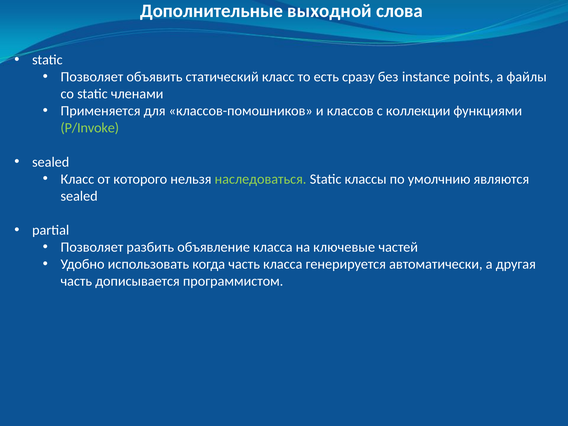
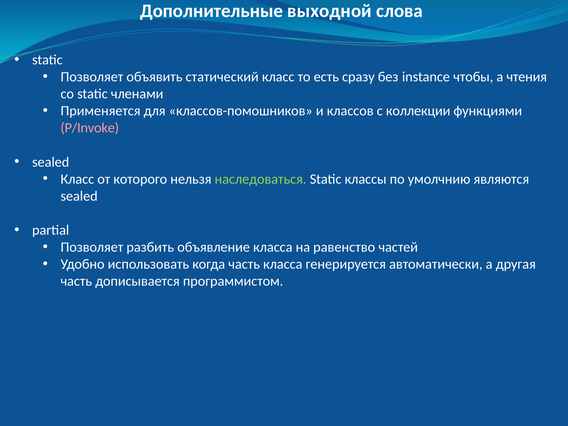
points: points -> чтобы (473, 77)
файлы: файлы -> чтения (527, 77)
P/Invoke colour: light green -> pink (90, 128)
ключевые: ключевые -> равенство (344, 247)
